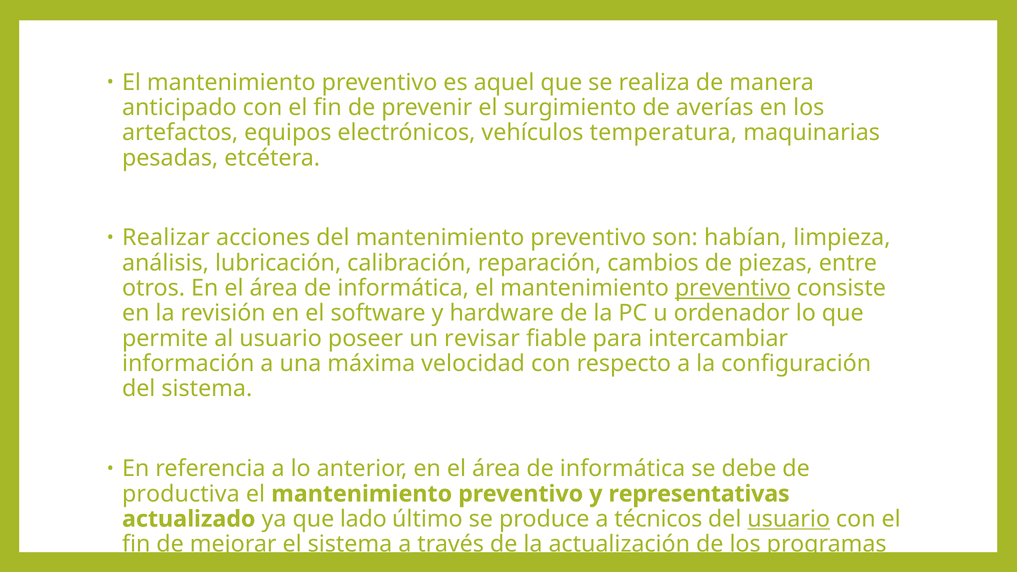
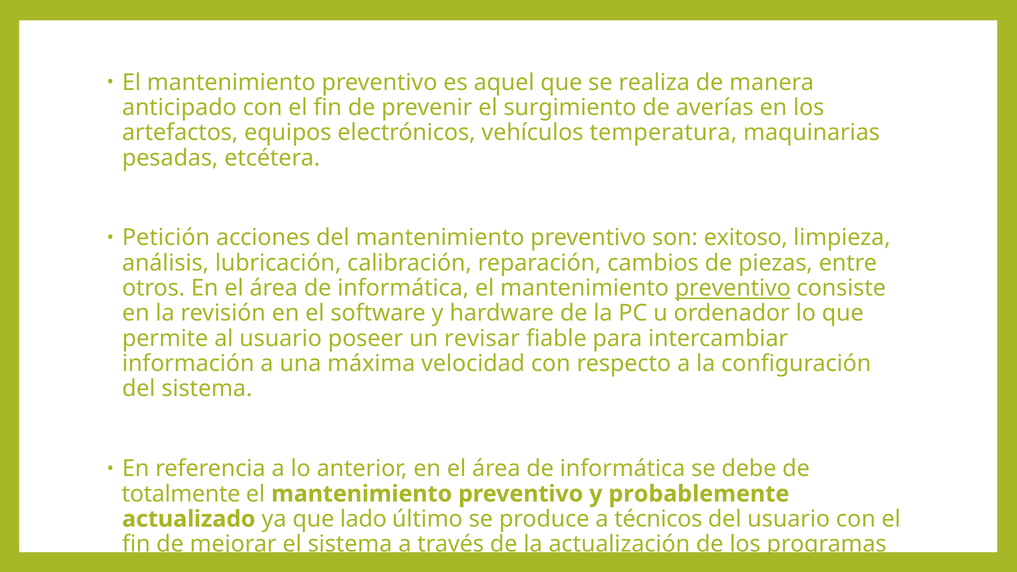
Realizar: Realizar -> Petición (166, 238)
habían: habían -> exitoso (746, 238)
productiva: productiva -> totalmente (181, 494)
representativas: representativas -> probablemente (699, 494)
usuario underline: present -> none (789, 519)
